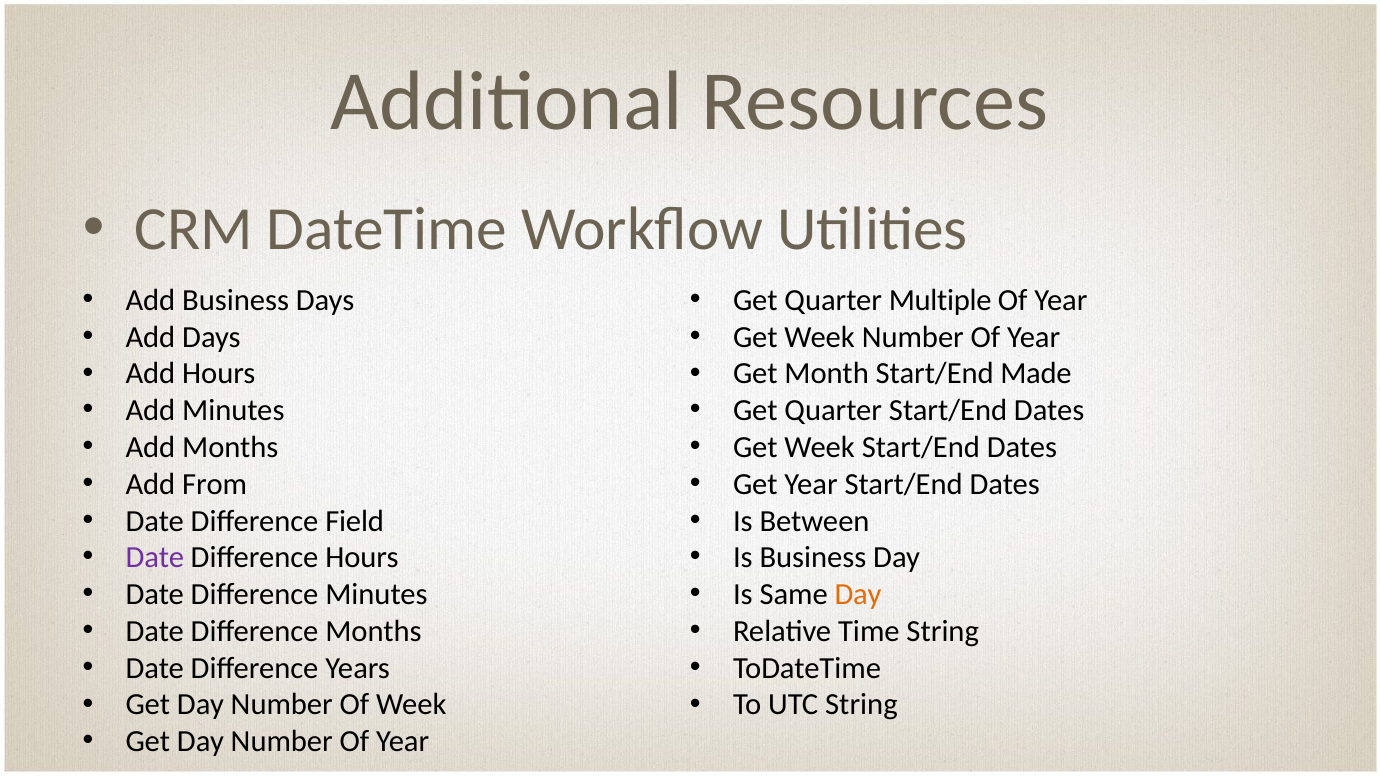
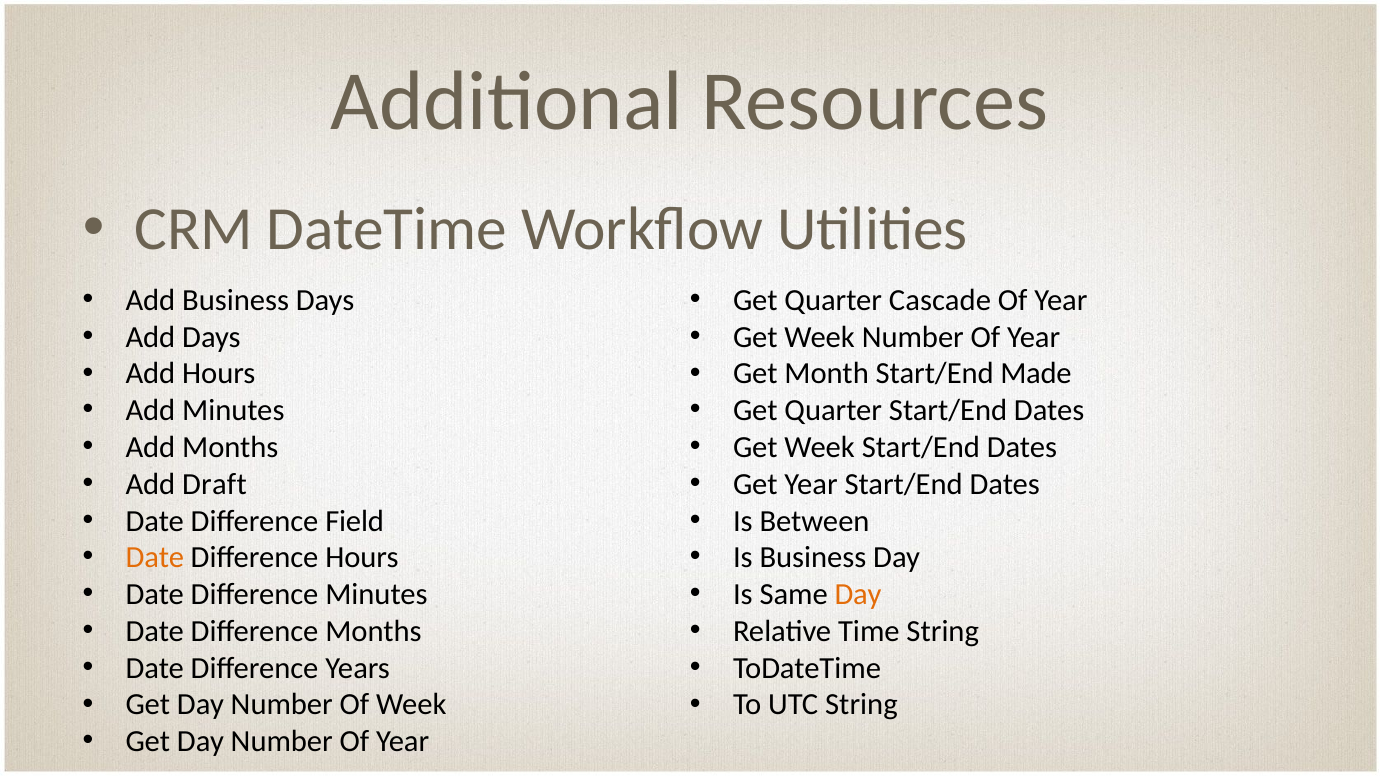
Multiple: Multiple -> Cascade (940, 300)
From: From -> Draft (214, 484)
Date colour: purple -> orange (155, 558)
